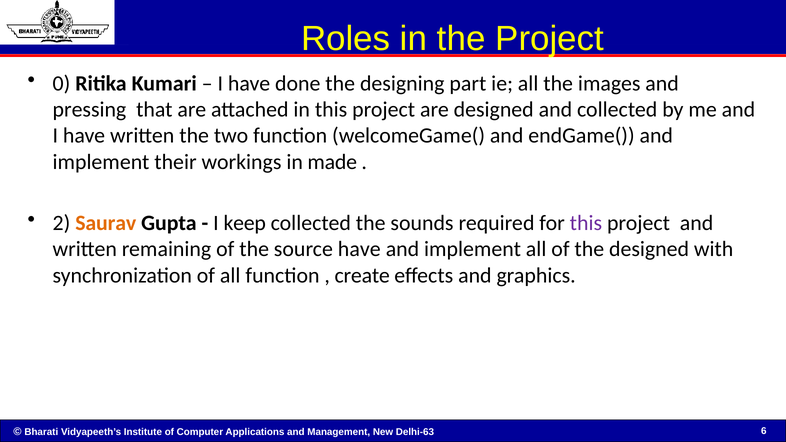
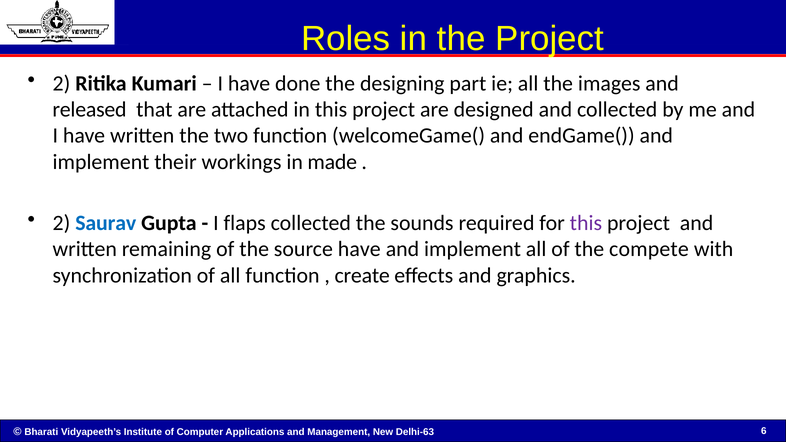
0: 0 -> 2 (61, 83)
pressing: pressing -> released (90, 110)
Saurav colour: orange -> blue (106, 223)
keep: keep -> flaps (245, 223)
the designed: designed -> compete (649, 249)
